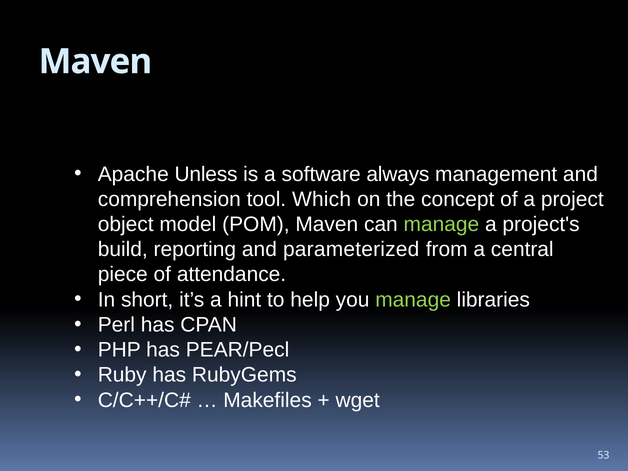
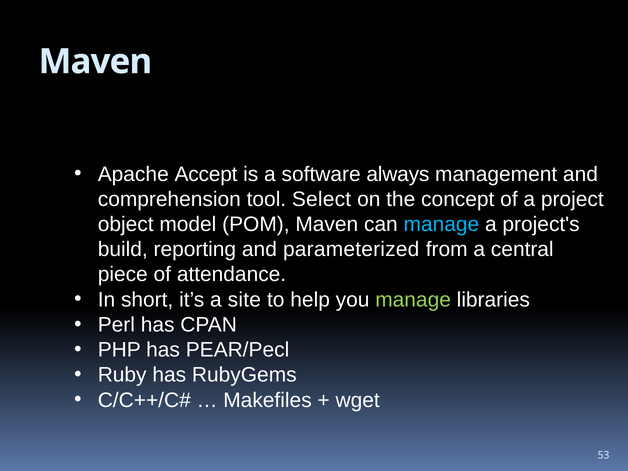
Unless: Unless -> Accept (206, 174)
Which: Which -> Select (322, 199)
manage colour: light green -> light blue (441, 224)
hint: hint -> site (244, 300)
